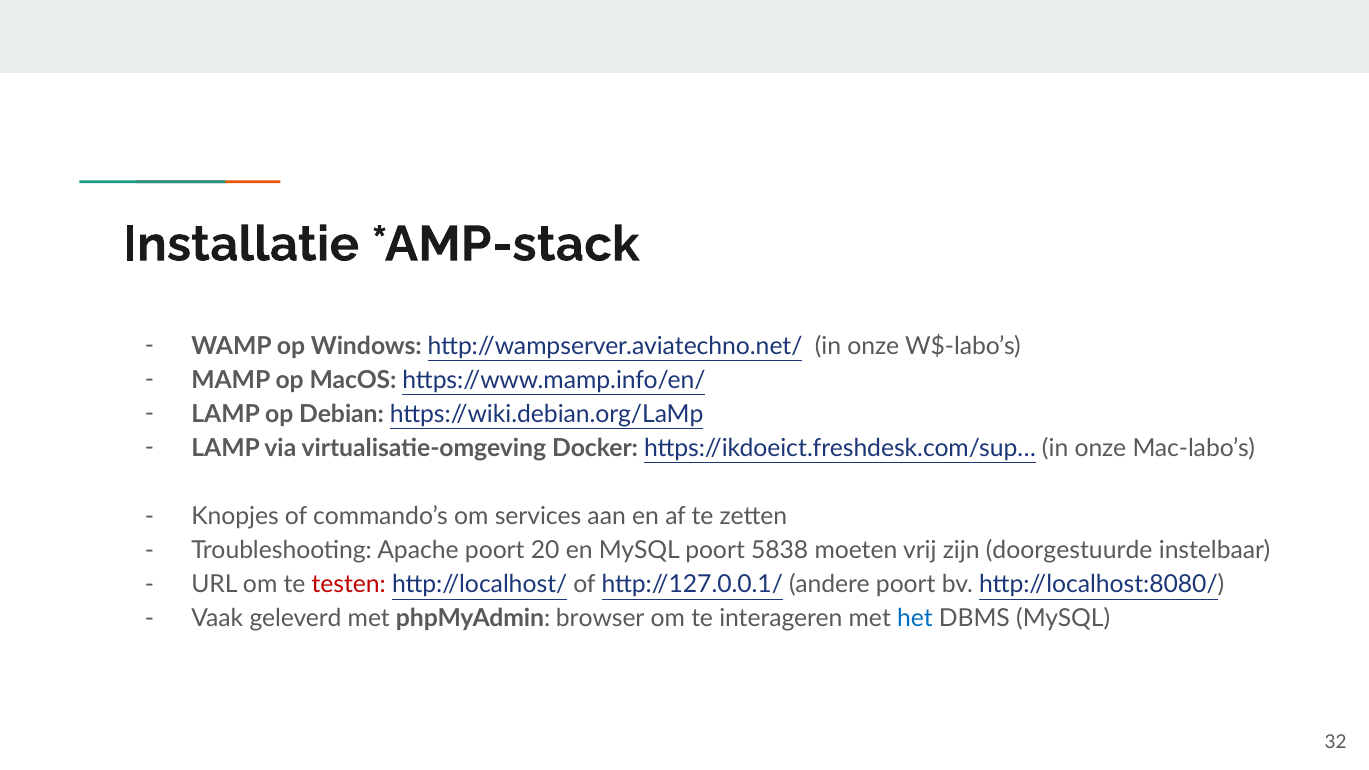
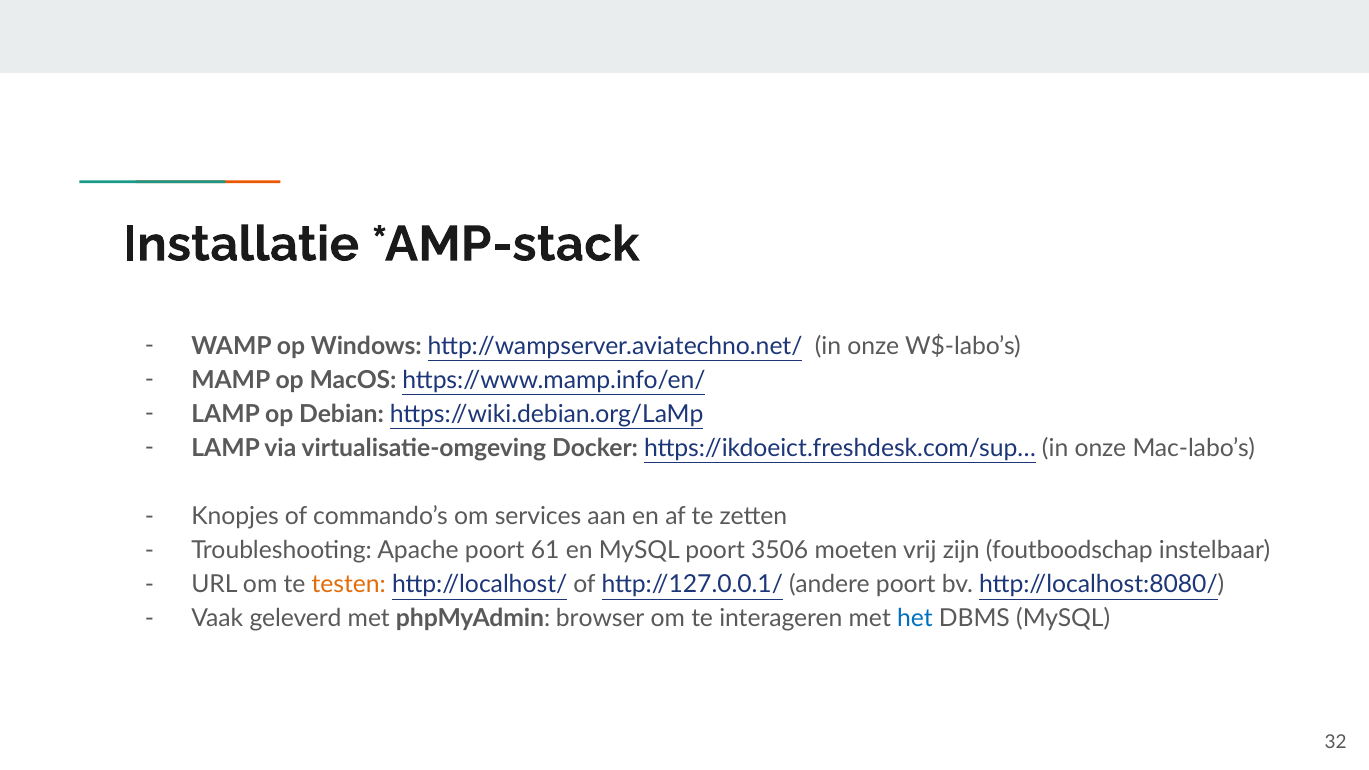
20: 20 -> 61 (545, 551)
5838: 5838 -> 3506 (780, 551)
doorgestuurde: doorgestuurde -> foutboodschap (1069, 551)
testen colour: red -> orange (349, 585)
